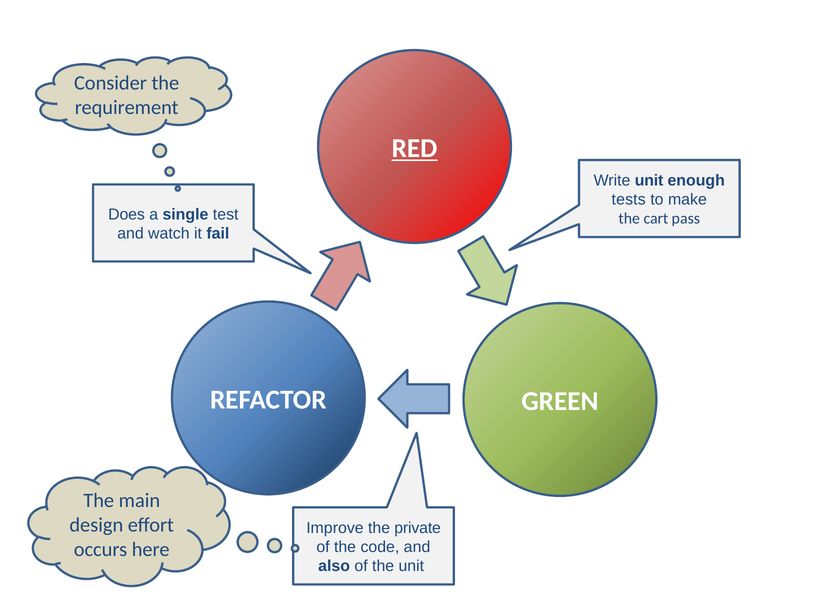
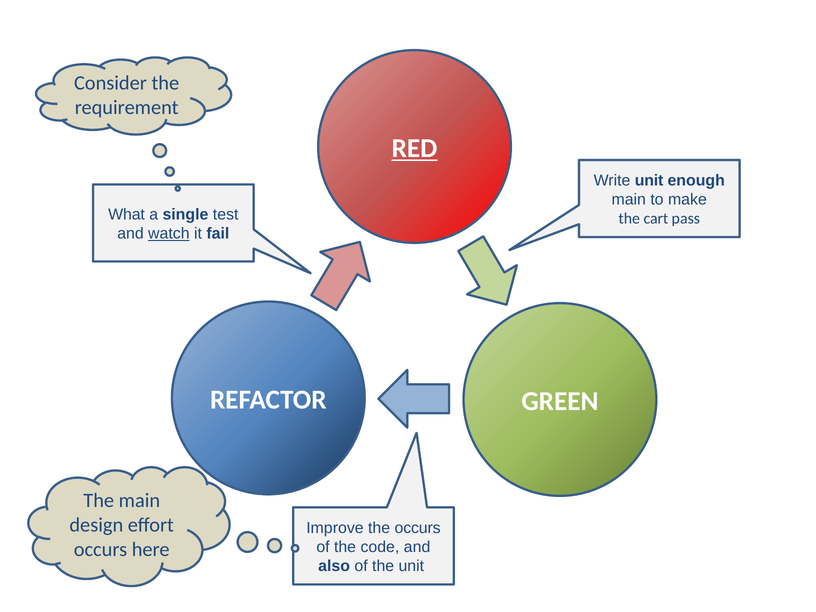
tests: tests -> main (629, 200)
Does: Does -> What (127, 215)
watch underline: none -> present (169, 234)
the private: private -> occurs (418, 528)
